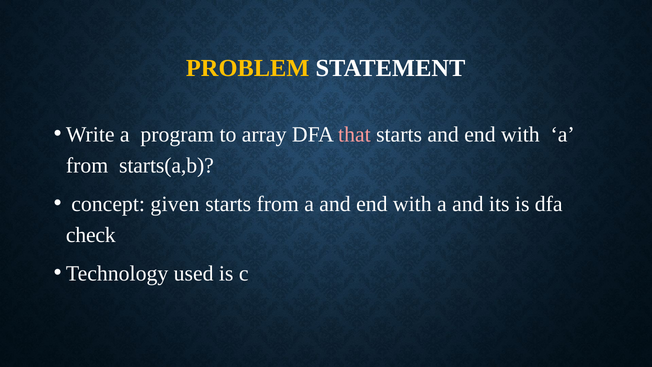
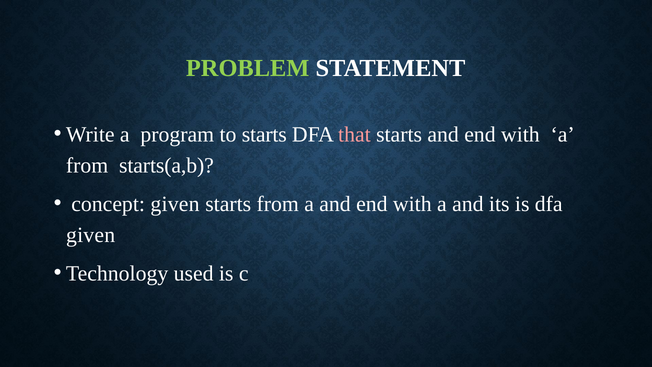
PROBLEM colour: yellow -> light green (248, 68)
to array: array -> starts (264, 134)
check: check -> given (91, 235)
